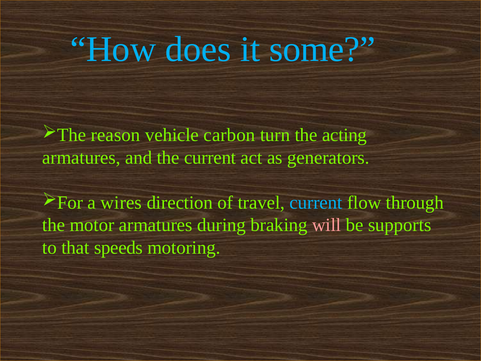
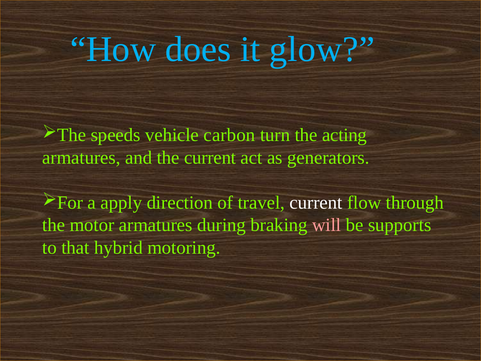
some: some -> glow (322, 49)
reason: reason -> speeds (116, 135)
wires: wires -> apply (121, 202)
current colour: light blue -> white (316, 202)
speeds: speeds -> hybrid (118, 247)
